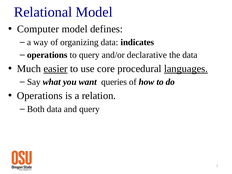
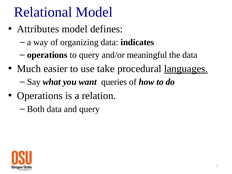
Computer: Computer -> Attributes (38, 29)
declarative: declarative -> meaningful (147, 55)
easier underline: present -> none (56, 69)
core: core -> take (106, 69)
